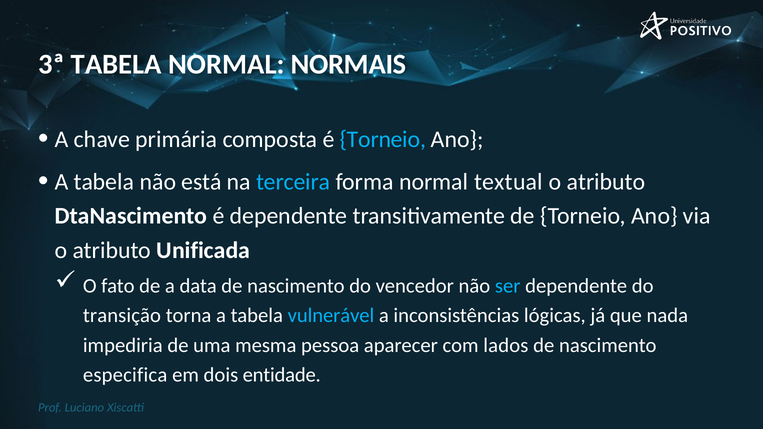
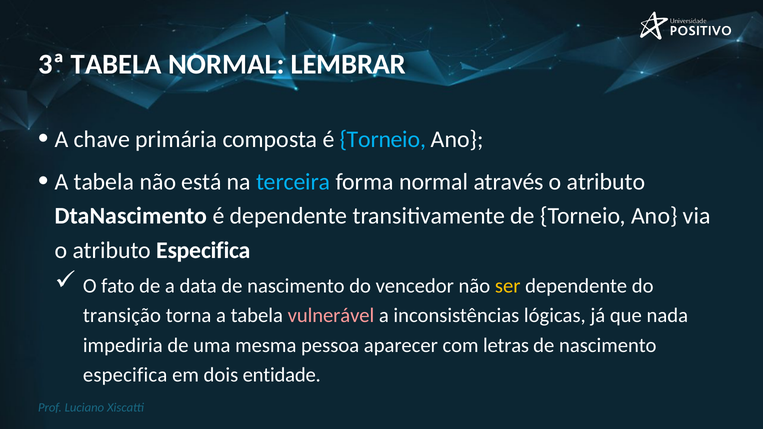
NORMAIS: NORMAIS -> LEMBRAR (348, 64)
textual: textual -> através (509, 182)
atributo Unificada: Unificada -> Especifica (203, 250)
ser colour: light blue -> yellow (508, 286)
vulnerável colour: light blue -> pink (331, 316)
lados: lados -> letras (506, 345)
